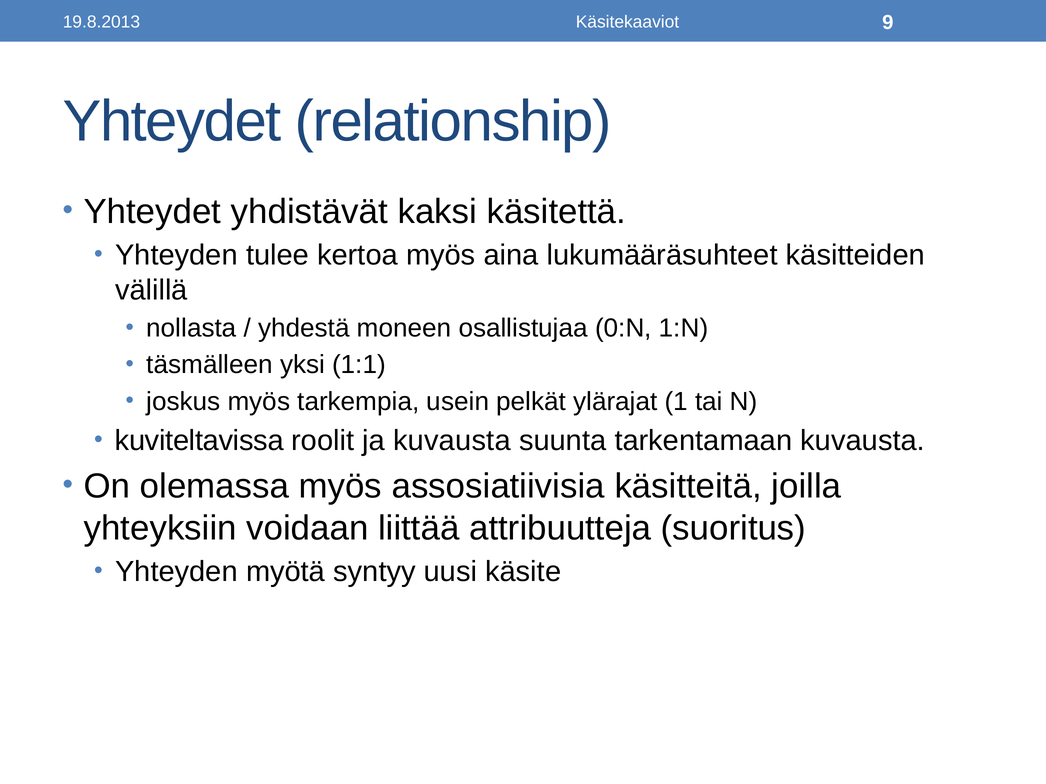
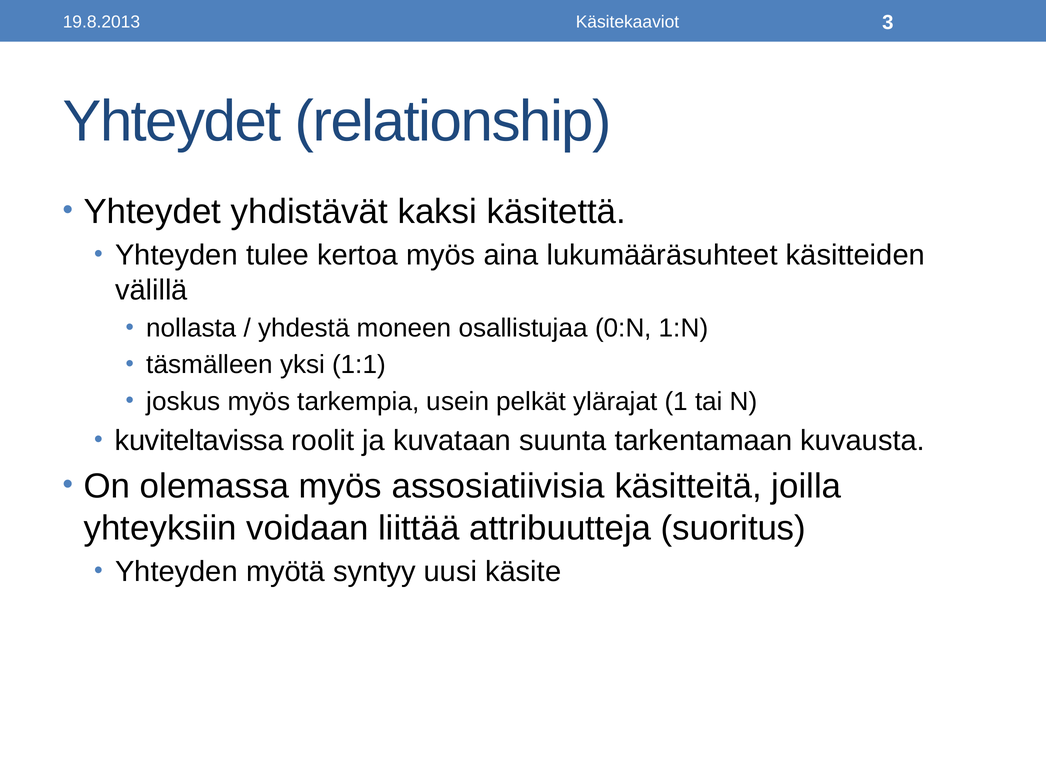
9: 9 -> 3 (888, 22)
ja kuvausta: kuvausta -> kuvataan (452, 441)
